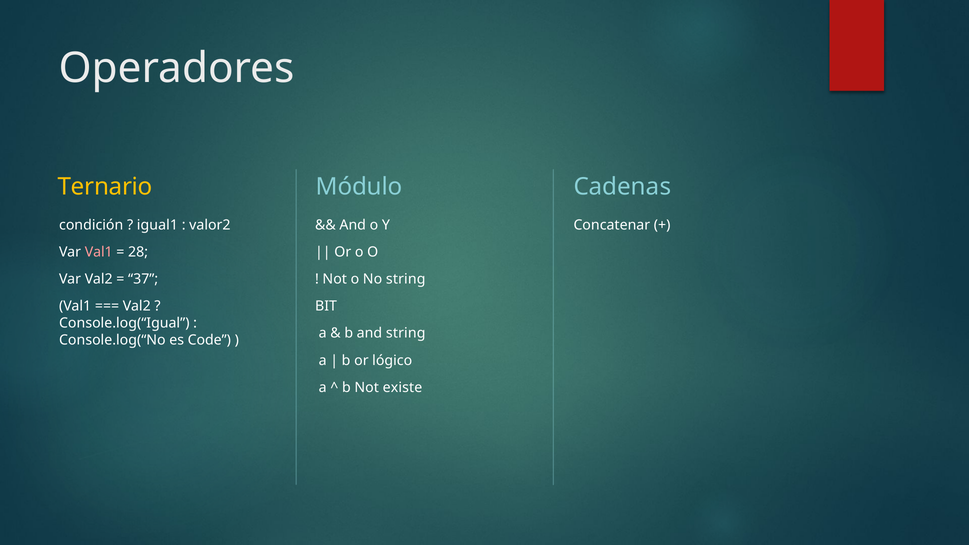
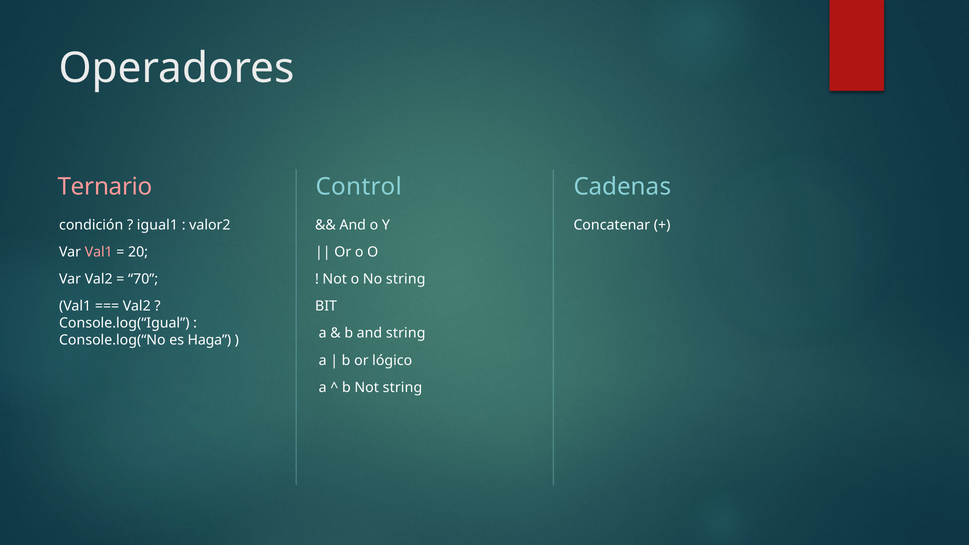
Ternario colour: yellow -> pink (105, 187)
Módulo: Módulo -> Control (359, 187)
28: 28 -> 20 (138, 252)
37: 37 -> 70 (143, 279)
Code: Code -> Haga (209, 340)
Not existe: existe -> string (402, 387)
